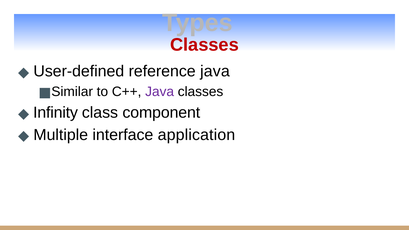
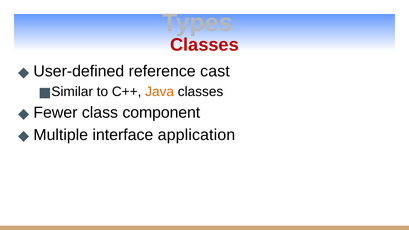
reference java: java -> cast (215, 71)
Java colour: purple -> orange (160, 92)
Infinity: Infinity -> Fewer (55, 113)
